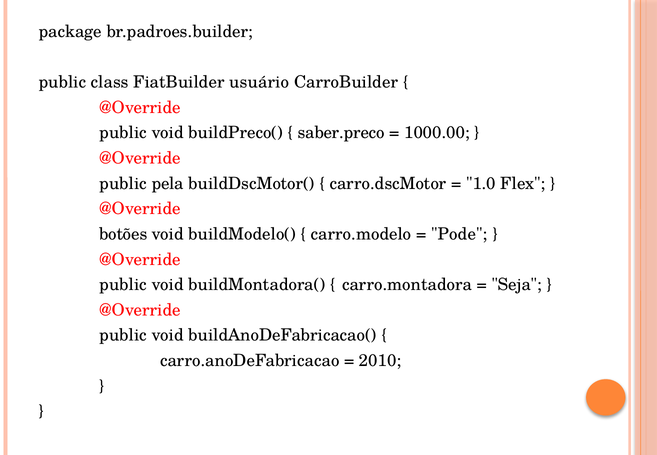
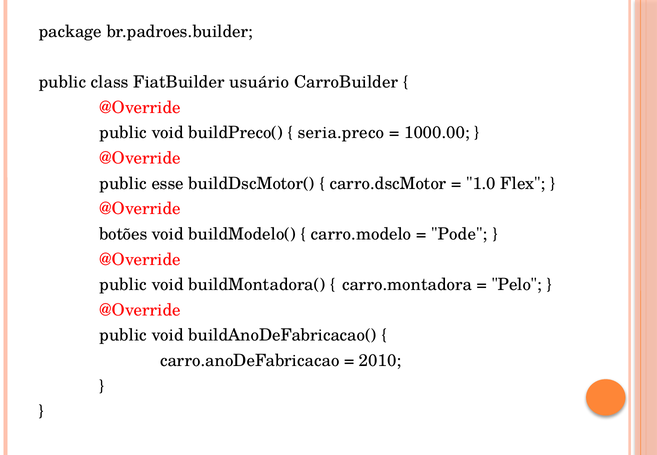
saber.preco: saber.preco -> seria.preco (341, 133)
pela: pela -> esse (168, 183)
Seja: Seja -> Pelo (517, 285)
